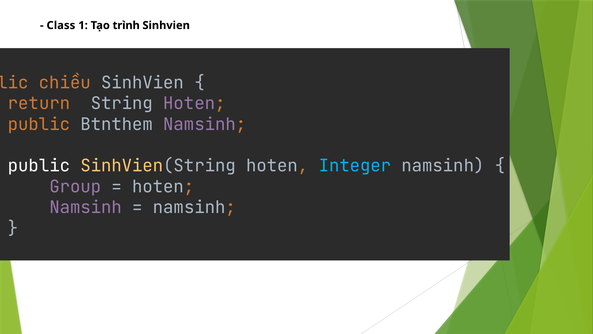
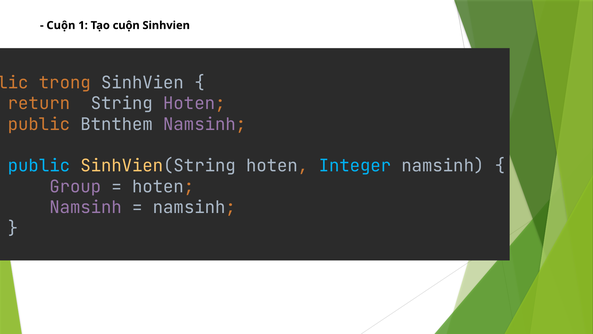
Class: Class -> Cuộn (61, 25)
Tạo trình: trình -> cuộn (126, 25)
chiều: chiều -> trong (65, 83)
public colour: white -> light blue (39, 166)
